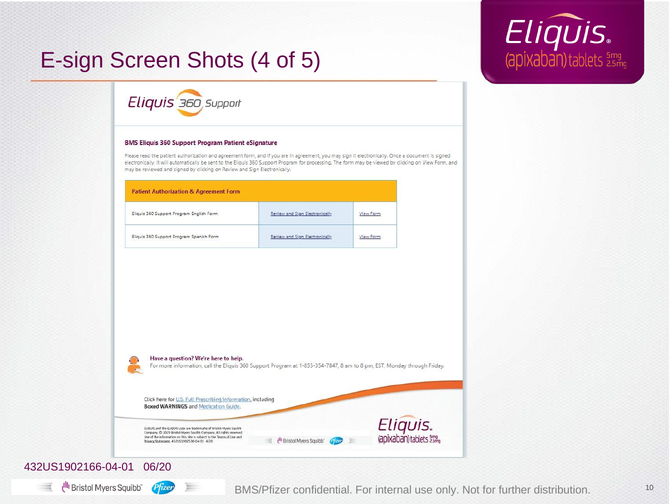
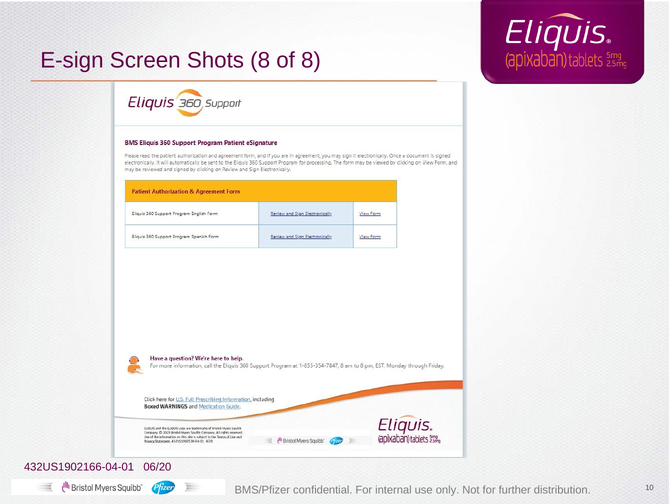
Shots 4: 4 -> 8 (260, 60)
of 5: 5 -> 8 (311, 60)
